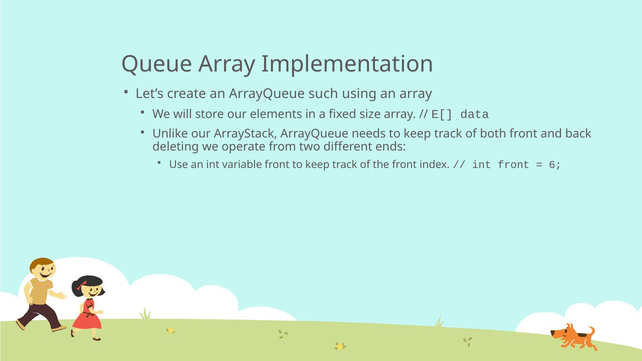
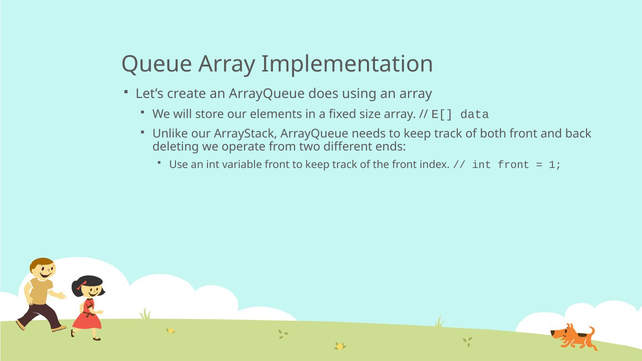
such: such -> does (323, 94)
6: 6 -> 1 (555, 165)
